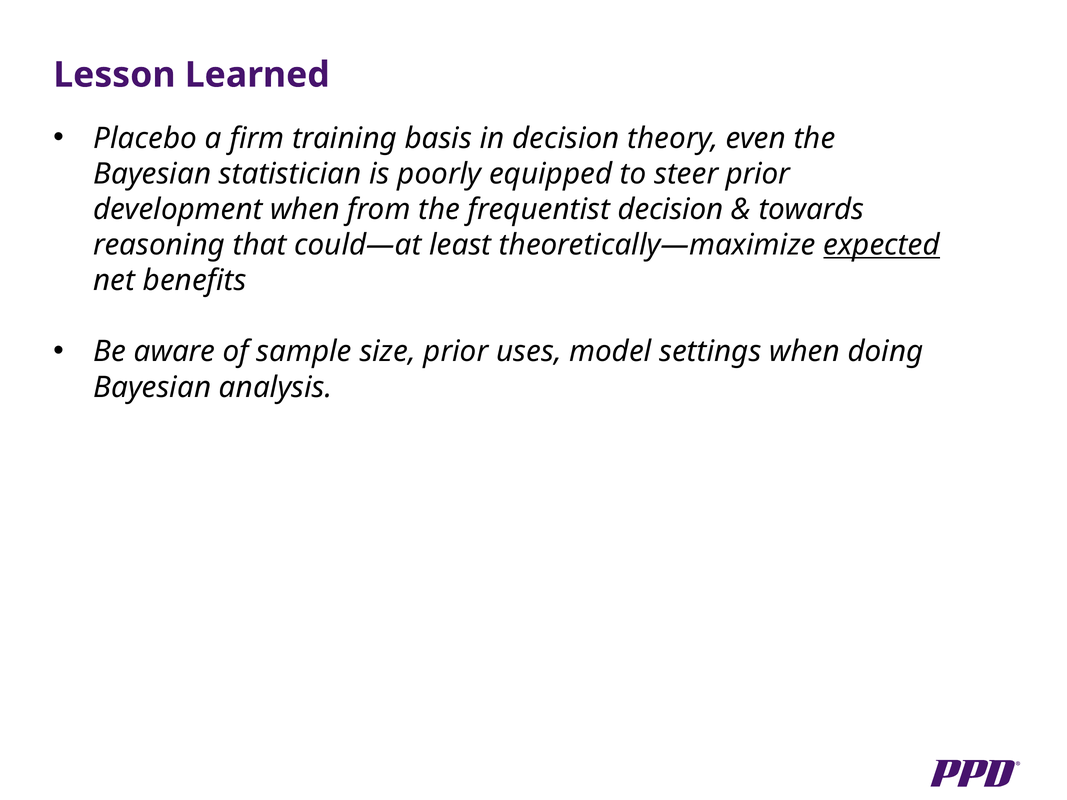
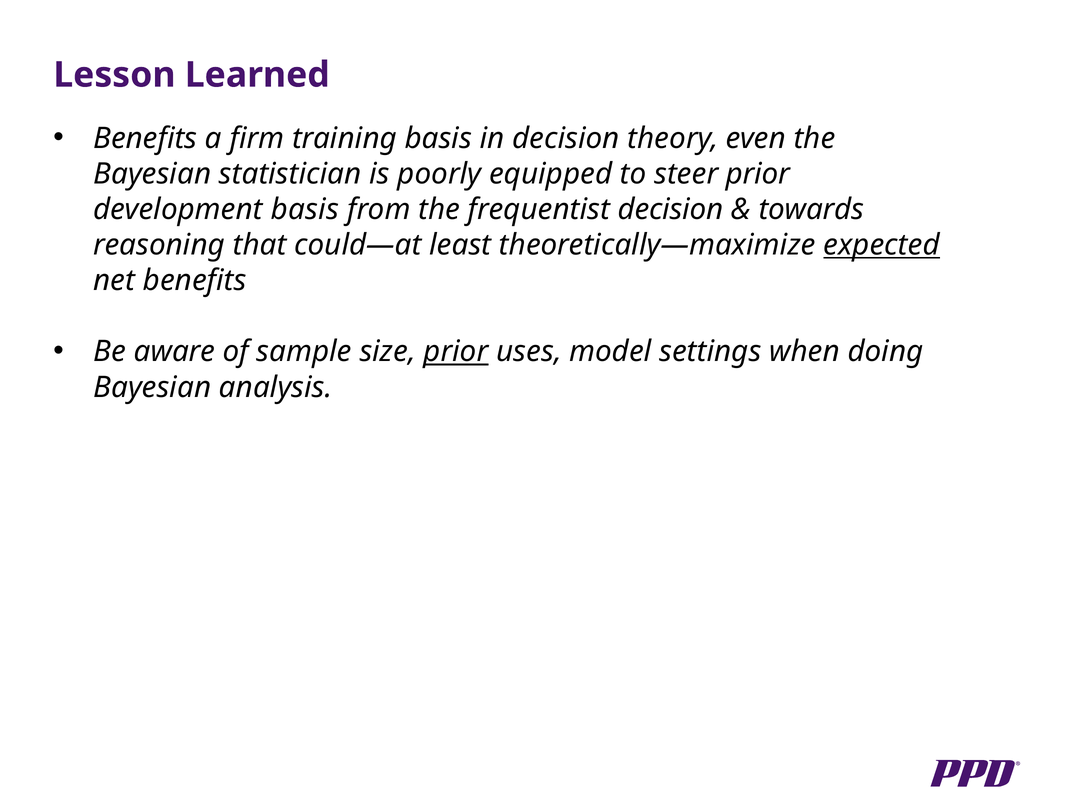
Placebo: Placebo -> Benefits (145, 138)
development when: when -> basis (305, 209)
prior underline: none -> present (456, 352)
